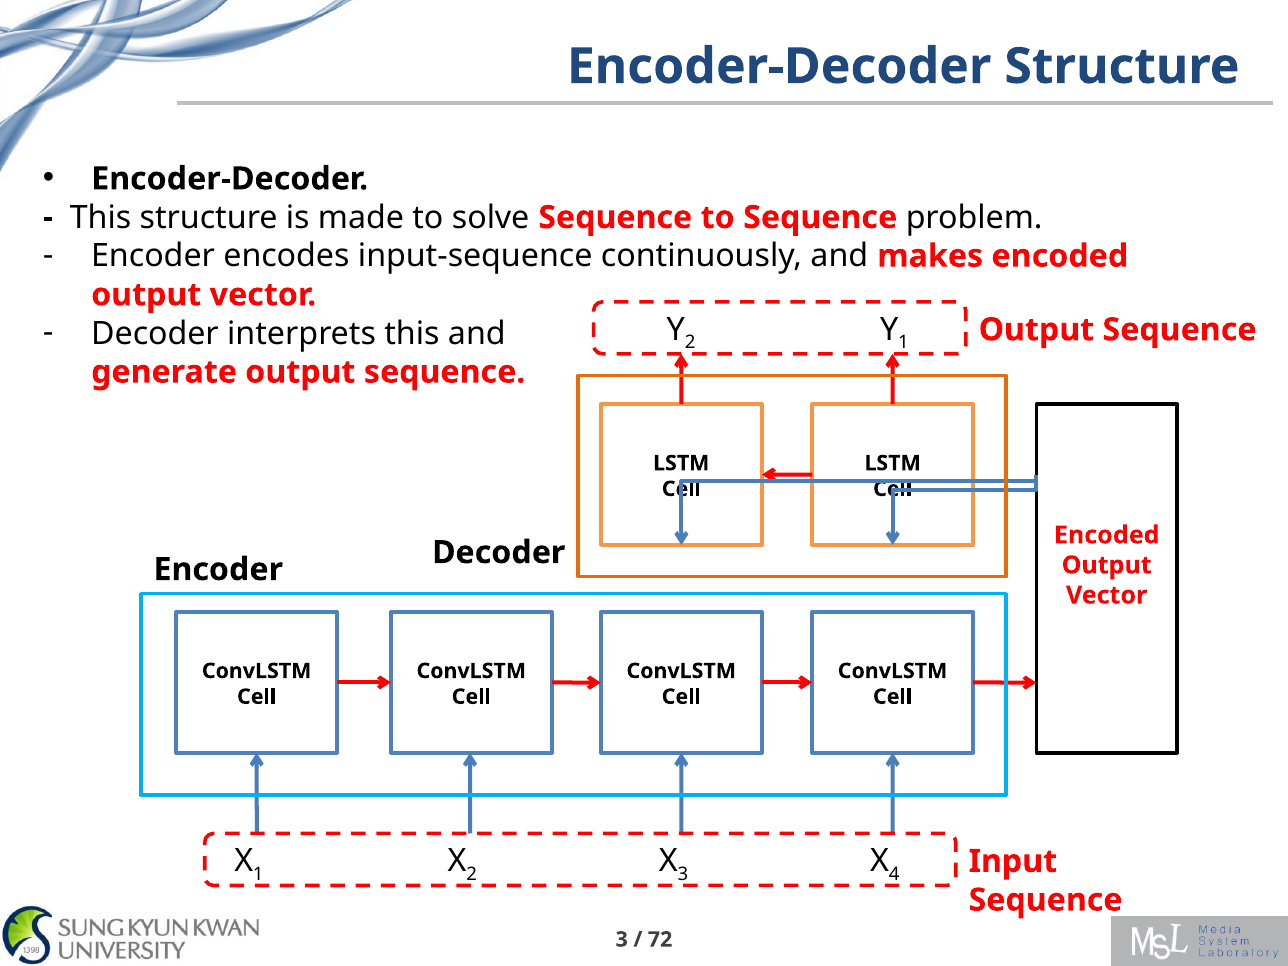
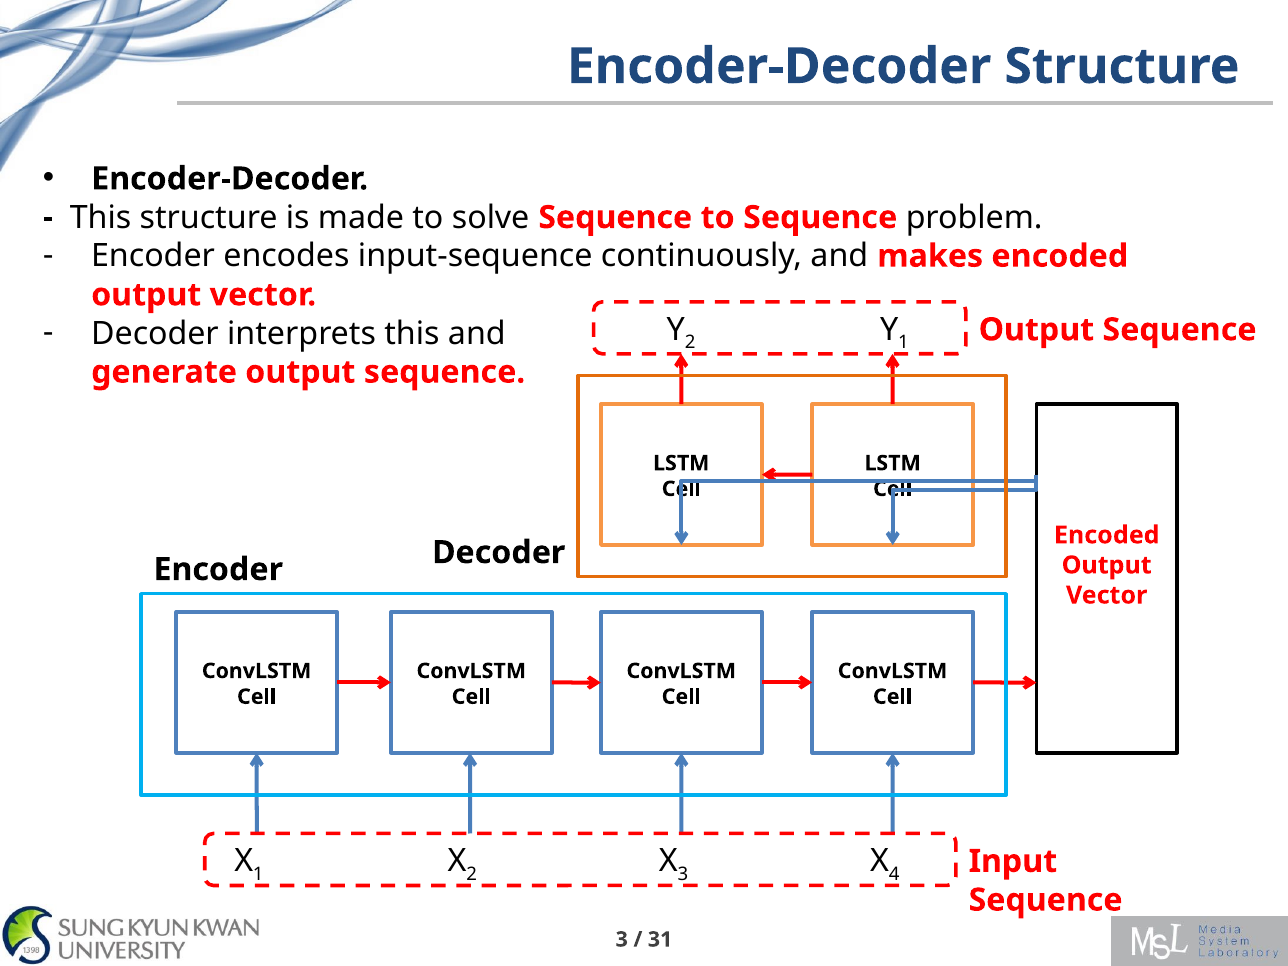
72: 72 -> 31 (660, 939)
